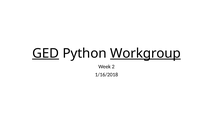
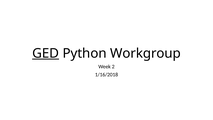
Workgroup underline: present -> none (145, 53)
